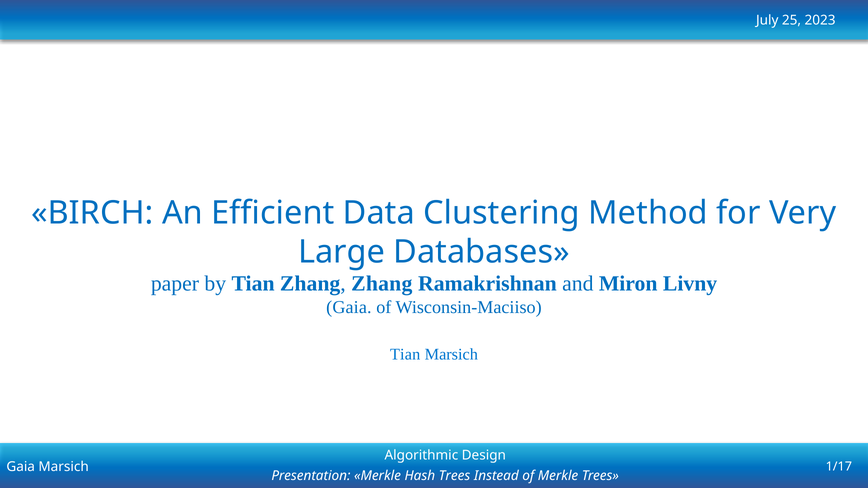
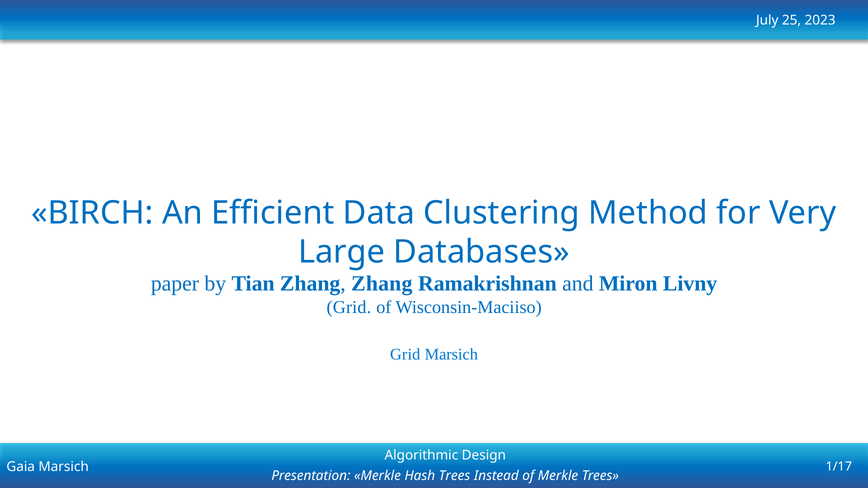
Gaia: Gaia -> Grid (349, 307)
Tian: Tian -> Grid (405, 354)
